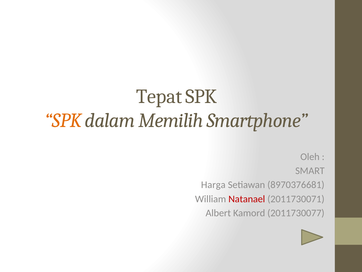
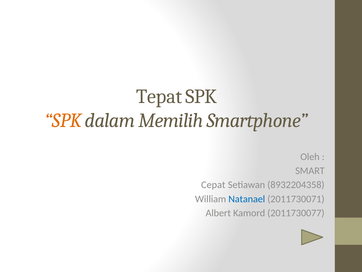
Harga: Harga -> Cepat (213, 185)
8970376681: 8970376681 -> 8932204358 (296, 185)
Natanael colour: red -> blue (247, 199)
